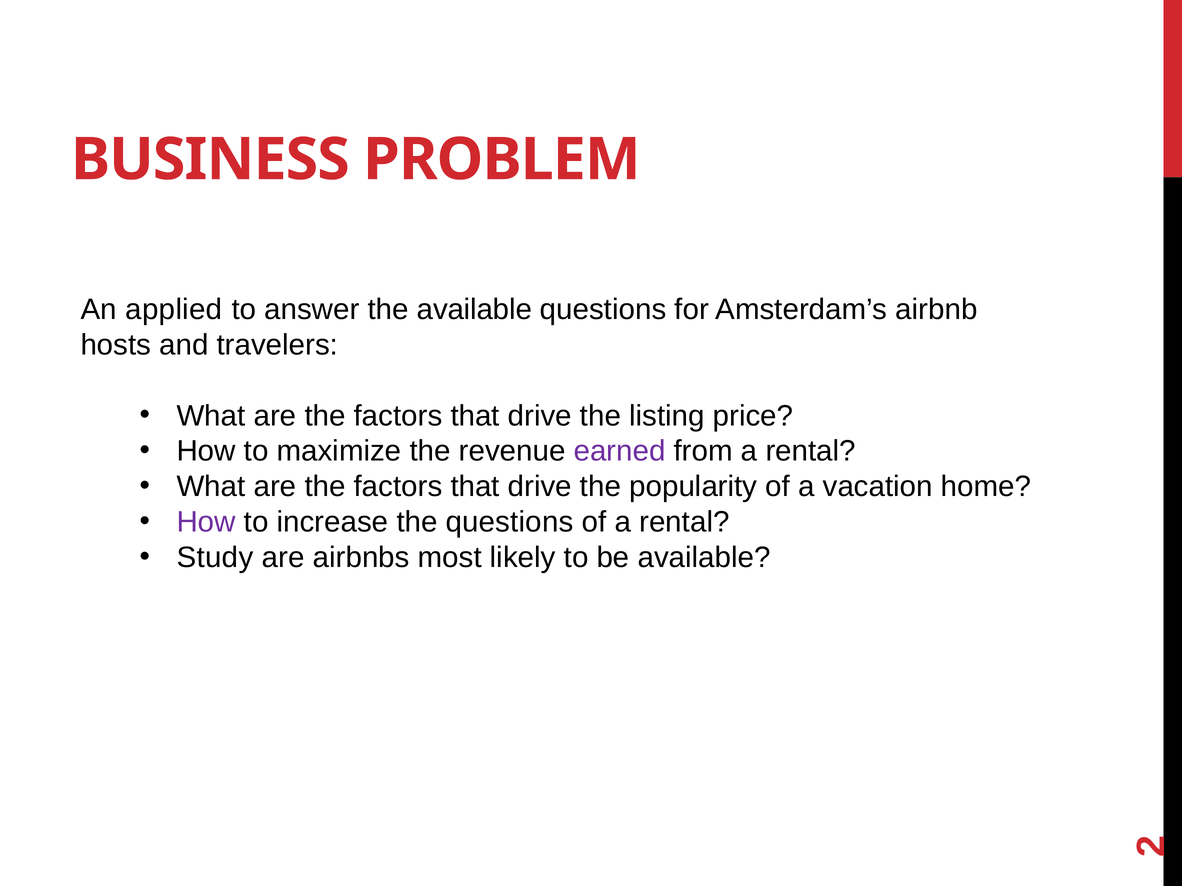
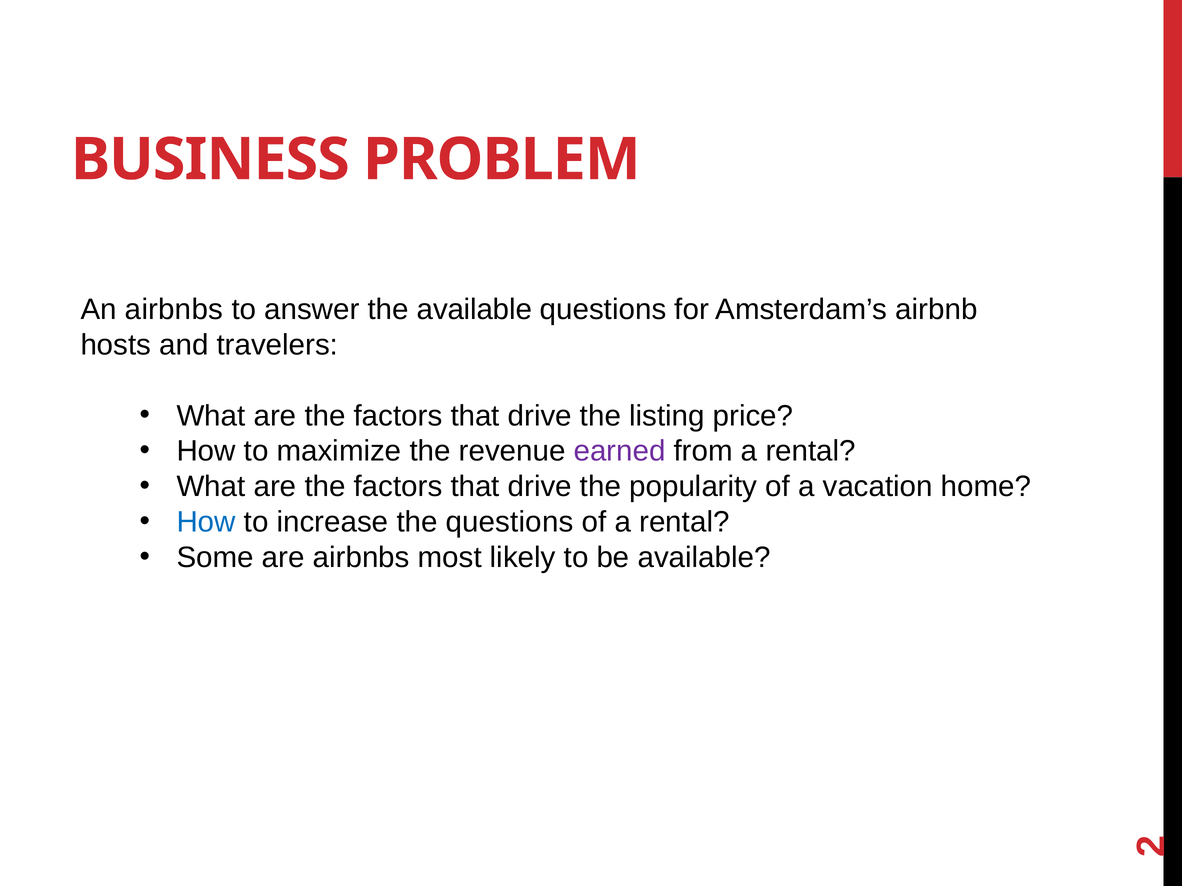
An applied: applied -> airbnbs (174, 310)
How colour: purple -> blue (206, 522)
Study: Study -> Some (215, 558)
